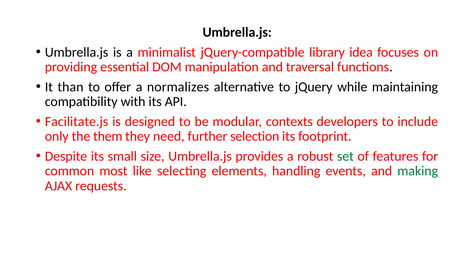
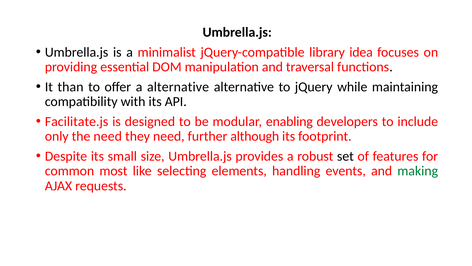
a normalizes: normalizes -> alternative (178, 87)
contexts: contexts -> enabling (289, 121)
the them: them -> need (108, 136)
selection: selection -> although (255, 136)
set colour: green -> black (345, 156)
